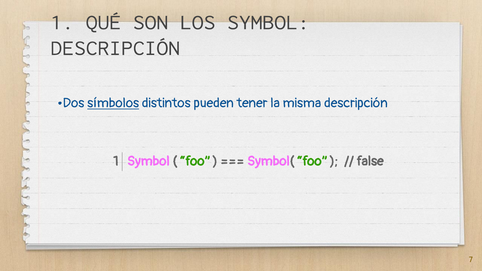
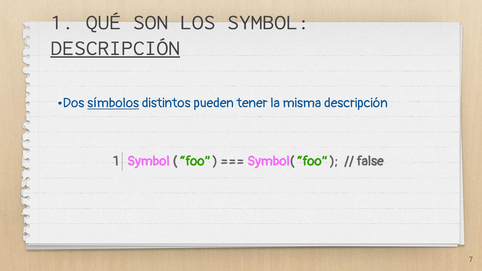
DESCRIPCIÓN underline: none -> present (115, 48)
